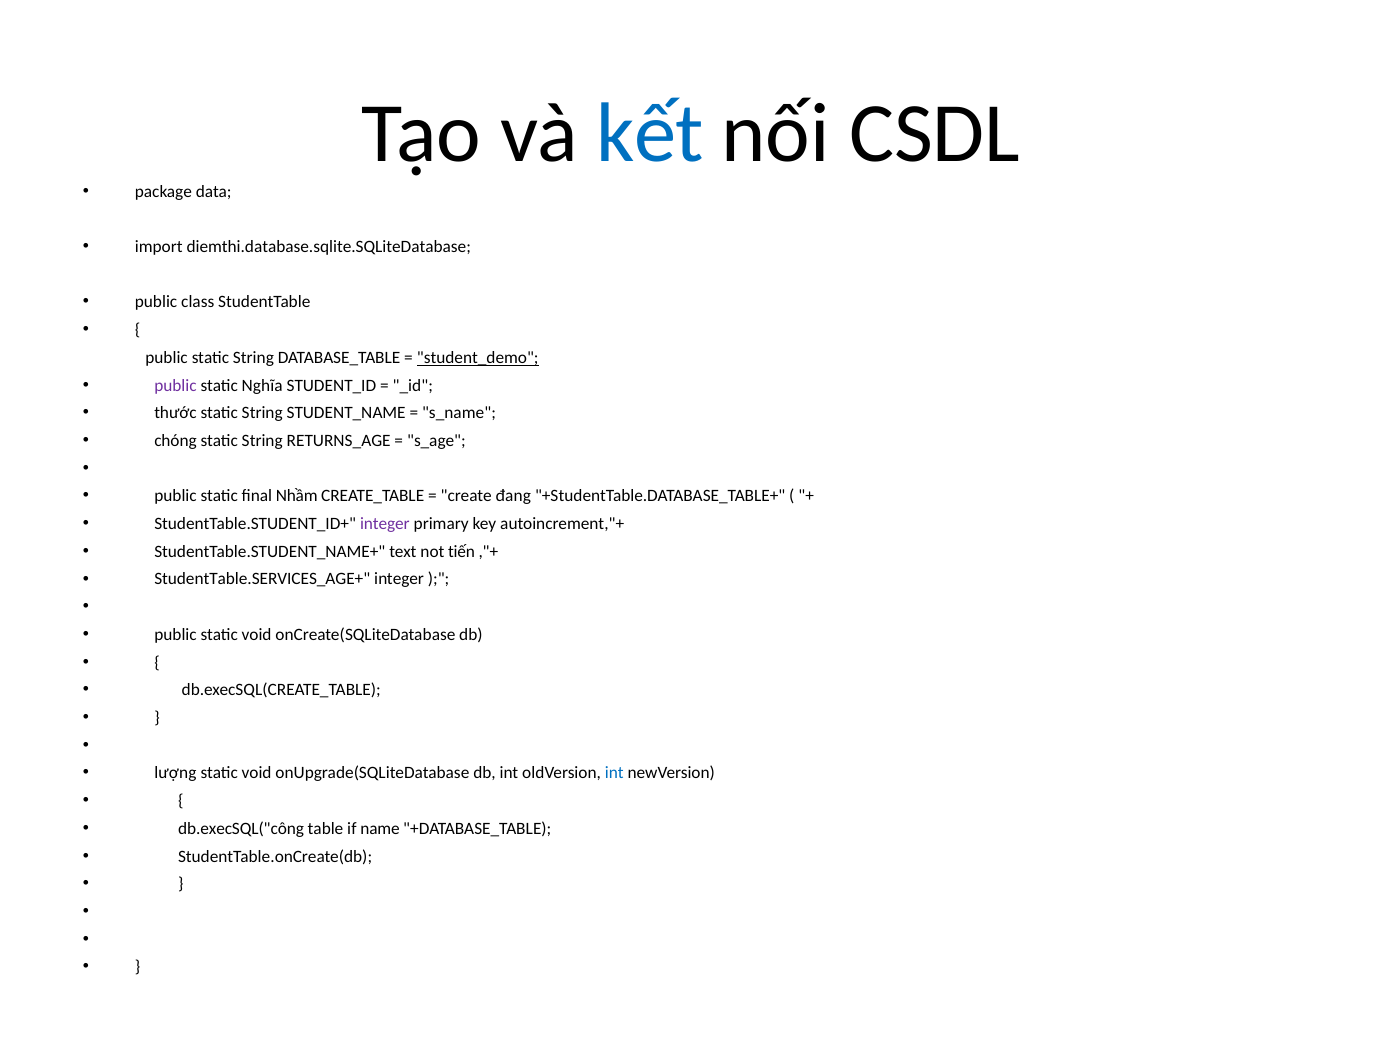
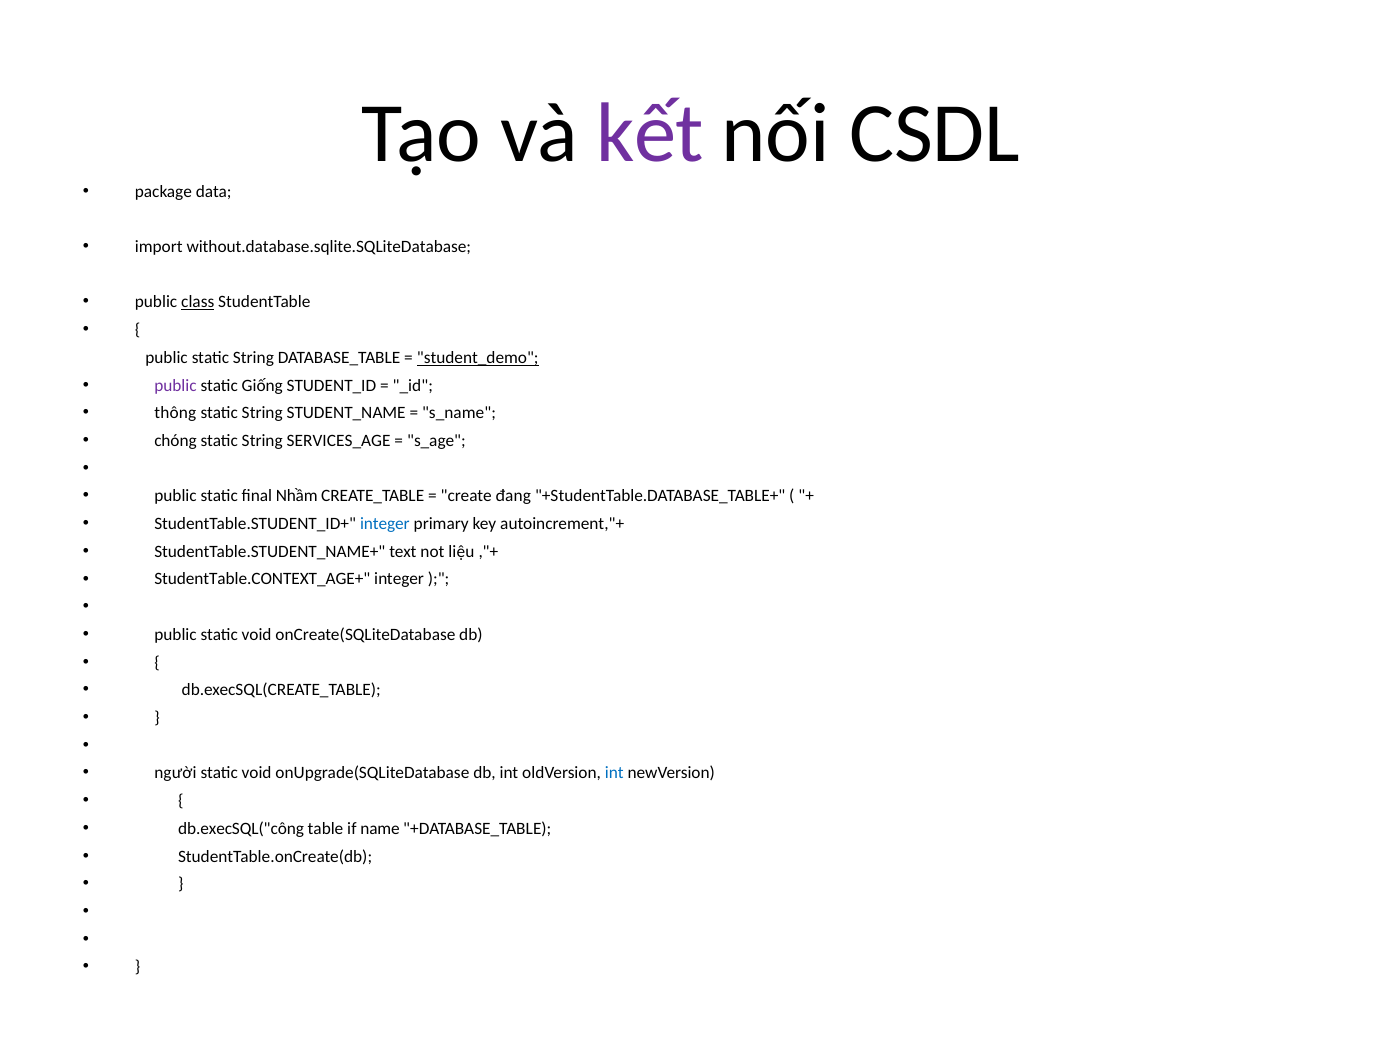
kết colour: blue -> purple (650, 134)
diemthi.database.sqlite.SQLiteDatabase: diemthi.database.sqlite.SQLiteDatabase -> without.database.sqlite.SQLiteDatabase (329, 247)
class underline: none -> present (198, 302)
Nghĩa: Nghĩa -> Giống (262, 385)
thước: thước -> thông (175, 413)
RETURNS_AGE: RETURNS_AGE -> SERVICES_AGE (339, 441)
integer colour: purple -> blue (385, 524)
tiến: tiến -> liệu (461, 552)
StudentTable.SERVICES_AGE+: StudentTable.SERVICES_AGE+ -> StudentTable.CONTEXT_AGE+ (262, 579)
lượng: lượng -> người (175, 773)
